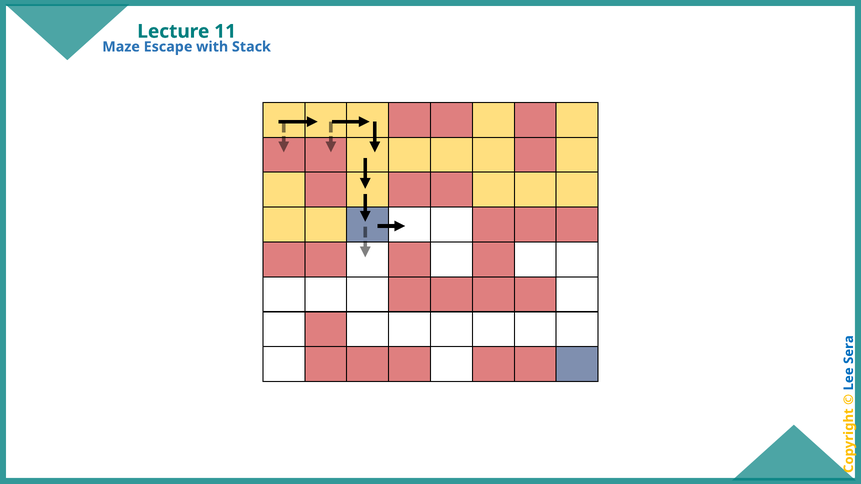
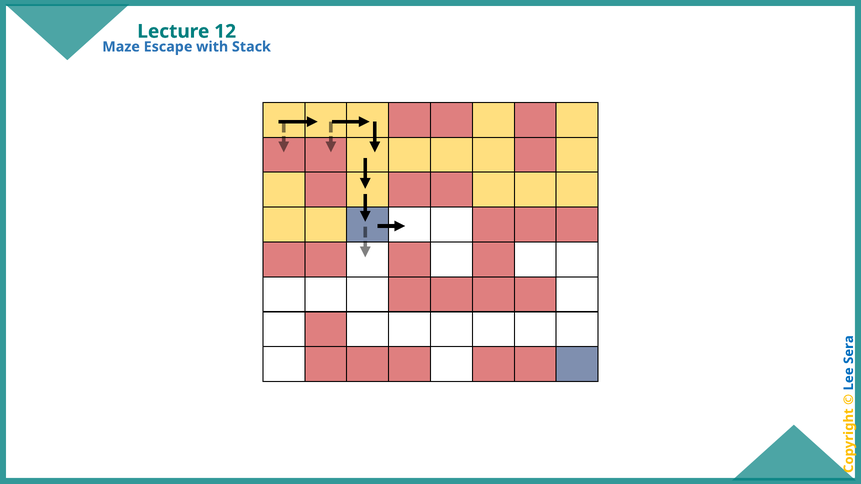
11: 11 -> 12 (225, 31)
